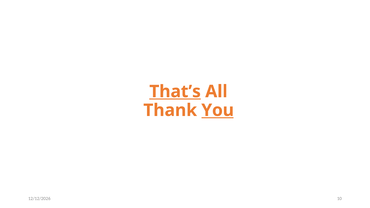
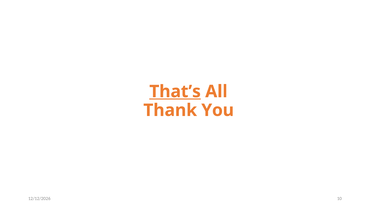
You underline: present -> none (218, 110)
